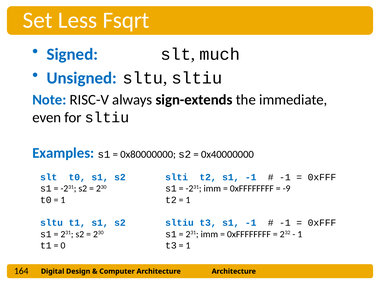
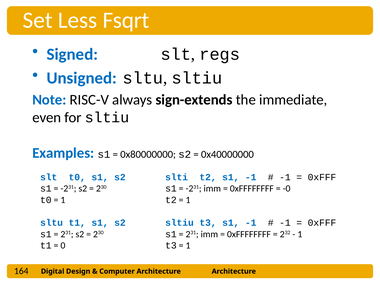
much: much -> regs (220, 54)
-9: -9 -> -0 (287, 189)
